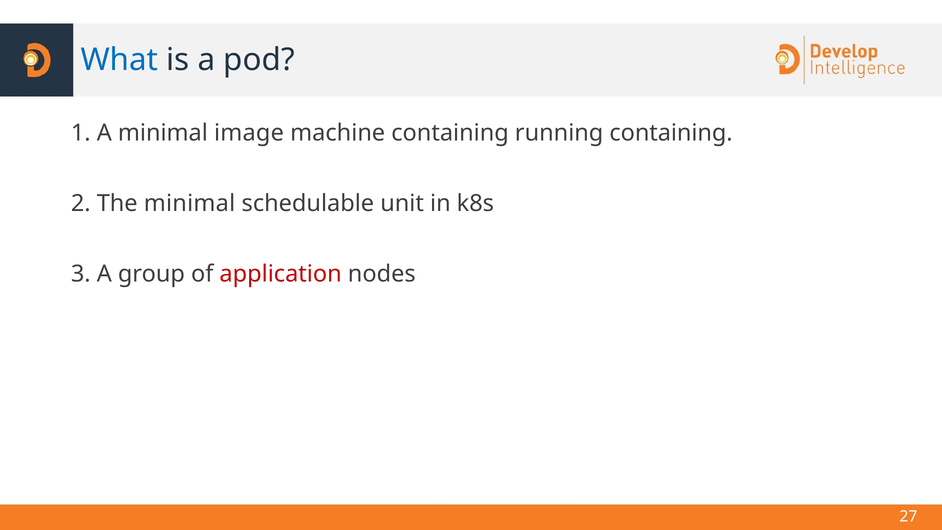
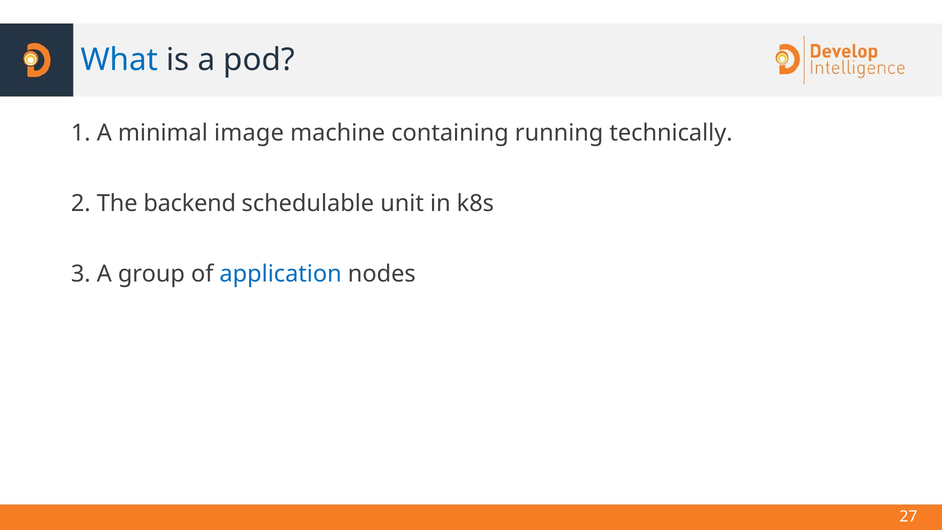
running containing: containing -> technically (671, 133)
The minimal: minimal -> backend (190, 204)
application colour: red -> blue (281, 274)
